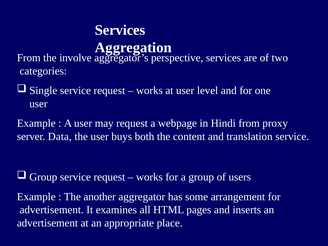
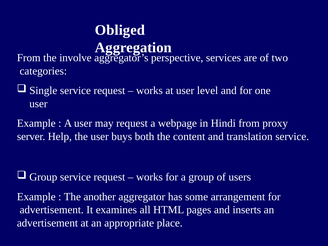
Services: Services -> Obliged (120, 30)
Data: Data -> Help (60, 137)
